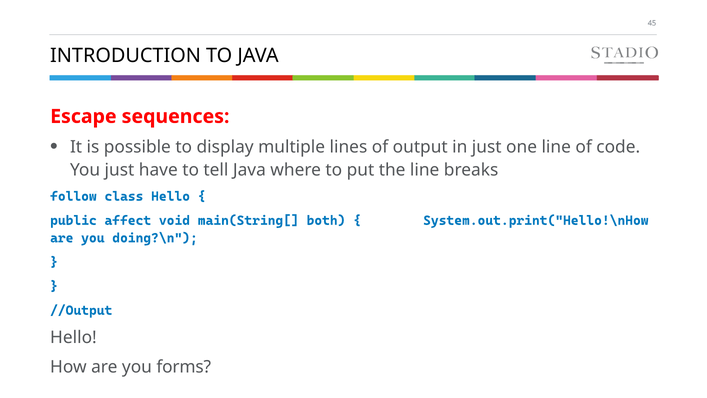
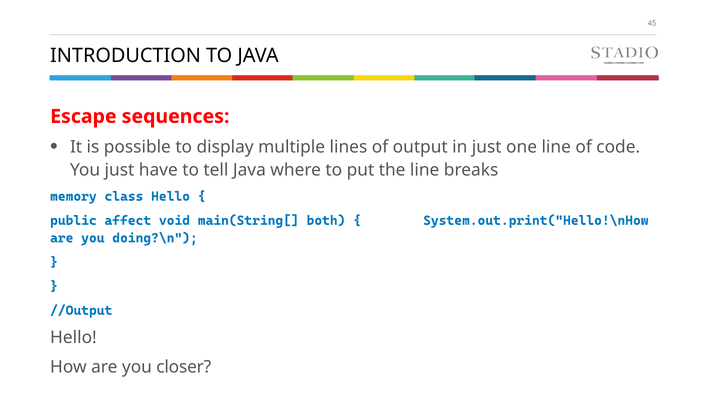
follow: follow -> memory (73, 196)
forms: forms -> closer (184, 367)
